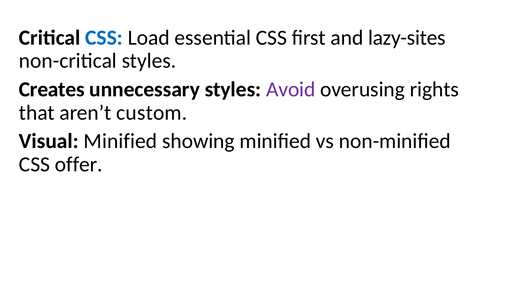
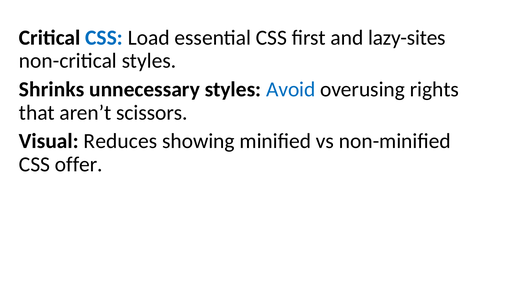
Creates: Creates -> Shrinks (52, 90)
Avoid colour: purple -> blue (291, 90)
custom: custom -> scissors (152, 113)
Visual Minified: Minified -> Reduces (120, 141)
